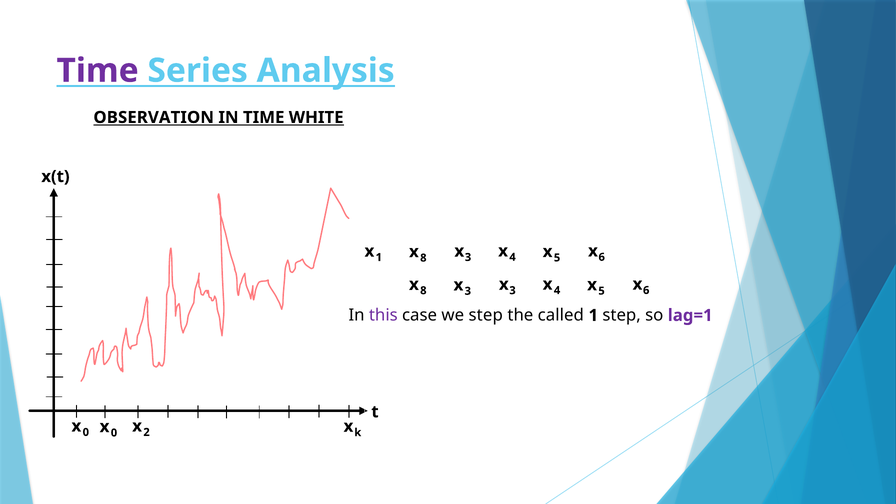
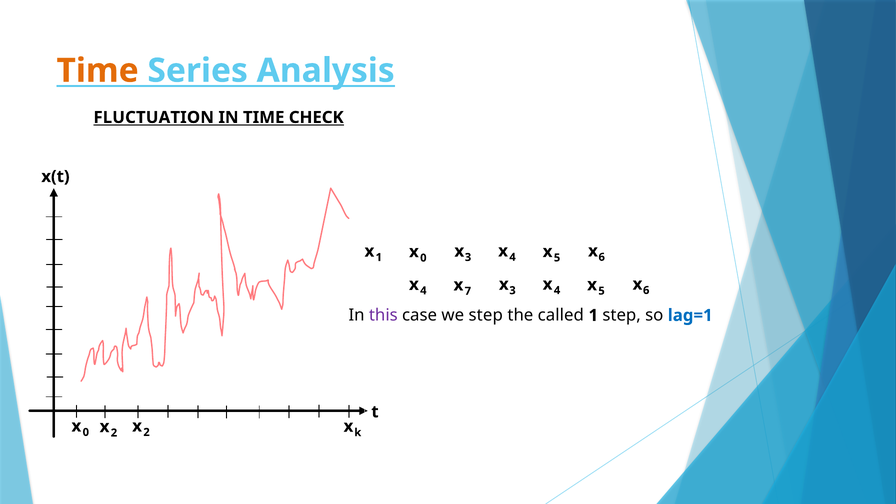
Time colour: purple -> orange (98, 71)
OBSERVATION: OBSERVATION -> FLUCTUATION (154, 117)
WHITE: WHITE -> CHECK (316, 117)
1 x 8: 8 -> 0 (423, 258)
8: 8 -> 4 (423, 291)
3: 3 -> 7 (468, 291)
lag=1 colour: purple -> blue (690, 315)
0 x 0: 0 -> 2 (114, 433)
